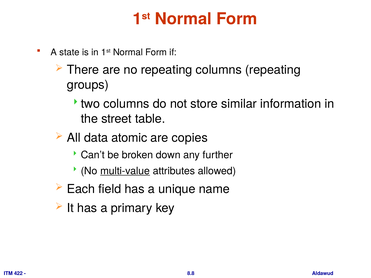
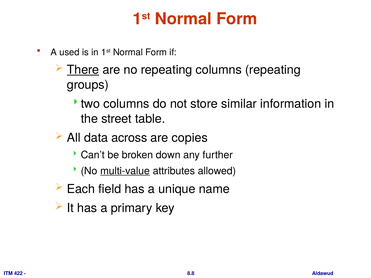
state: state -> used (69, 52)
There underline: none -> present (83, 70)
atomic: atomic -> across (129, 138)
